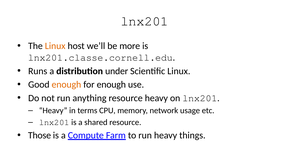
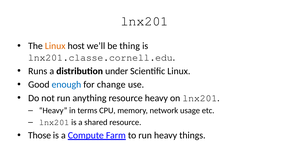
more: more -> thing (130, 46)
enough colour: orange -> blue (66, 84)
for enough: enough -> change (111, 84)
